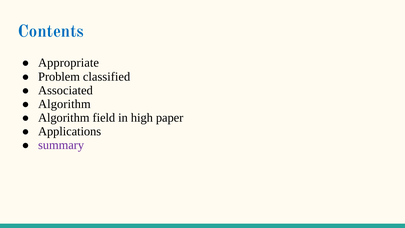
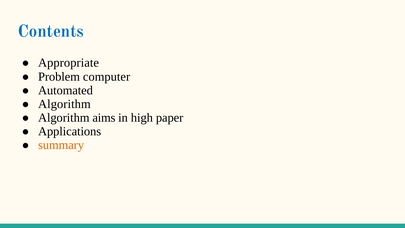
classified: classified -> computer (107, 77)
Associated: Associated -> Automated (65, 90)
field: field -> aims (104, 118)
summary colour: purple -> orange (61, 145)
